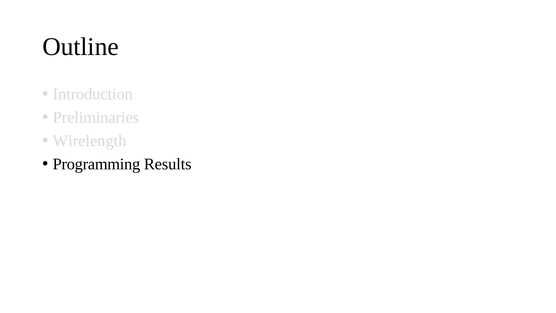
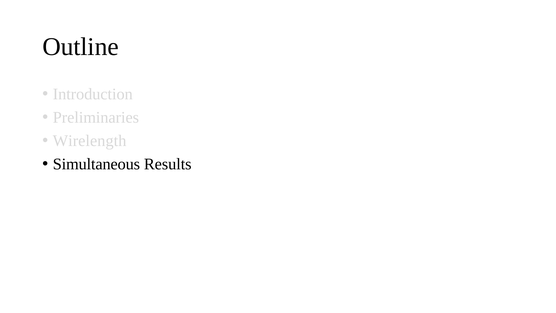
Programming: Programming -> Simultaneous (96, 164)
